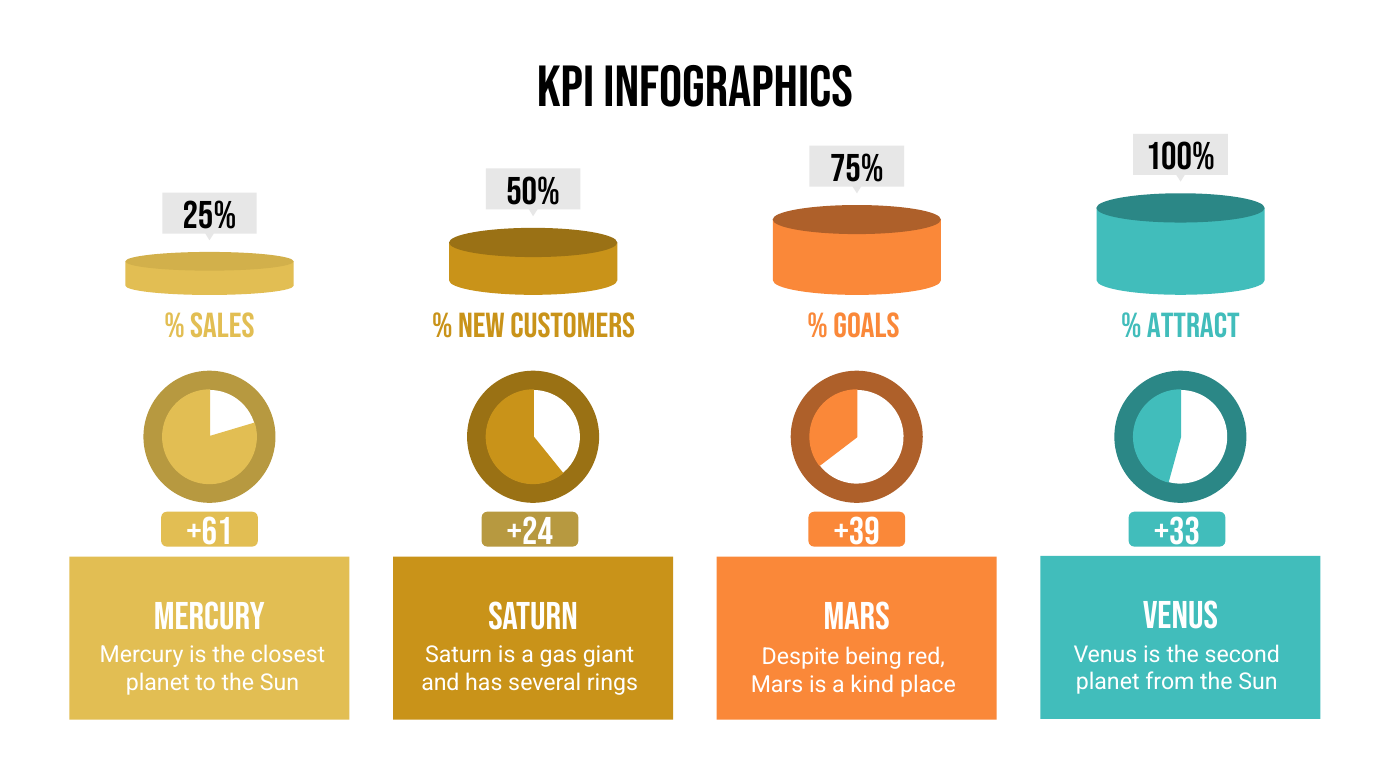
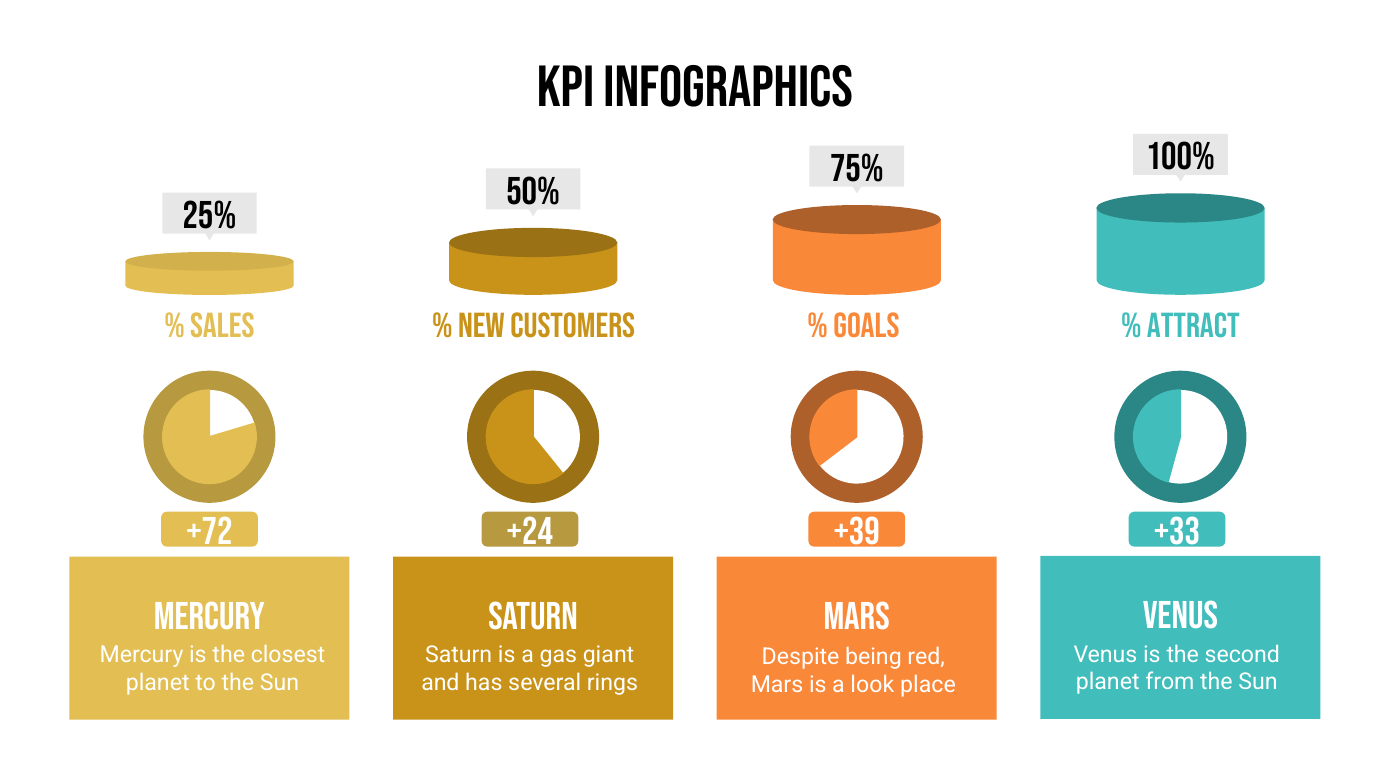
+61: +61 -> +72 (209, 532)
kind: kind -> look (872, 684)
